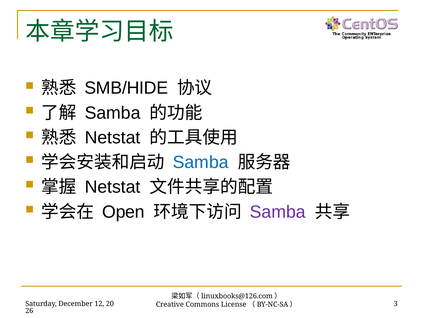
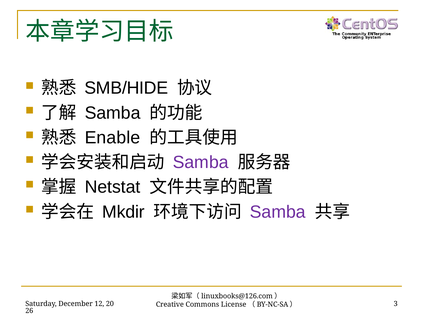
Netstat: Netstat -> Enable (113, 137)
Samba colour: blue -> purple (201, 162)
Open: Open -> Mkdir (123, 211)
